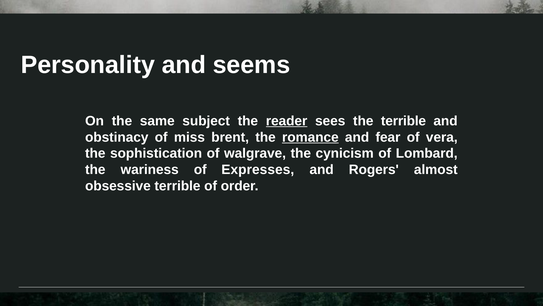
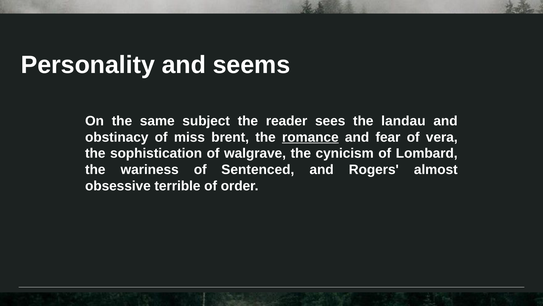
reader underline: present -> none (287, 121)
the terrible: terrible -> landau (403, 121)
Expresses: Expresses -> Sentenced (258, 170)
